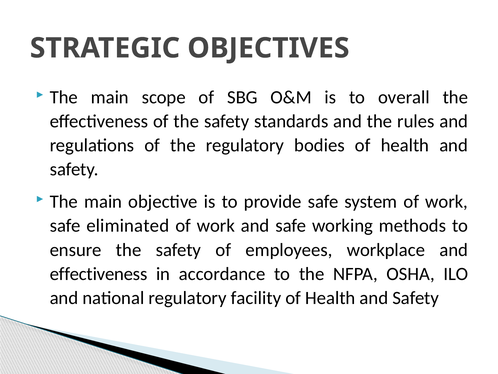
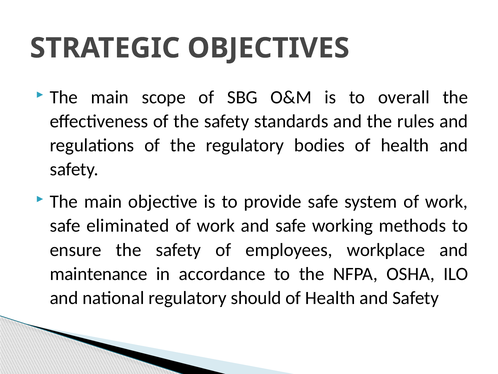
effectiveness: effectiveness -> maintenance (99, 273)
facility: facility -> should (256, 297)
